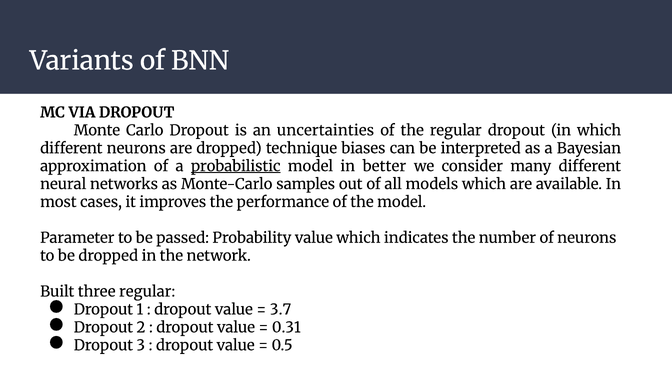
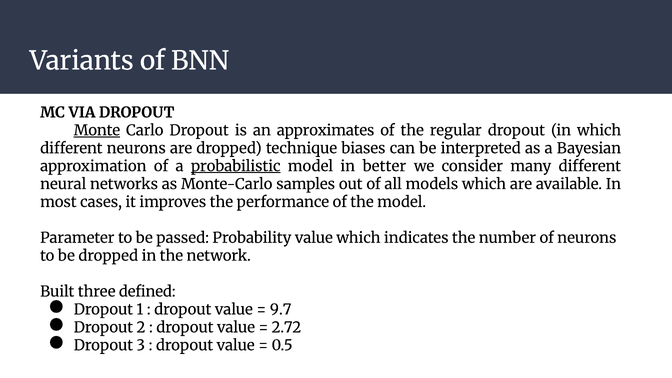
Monte underline: none -> present (97, 130)
uncertainties: uncertainties -> approximates (326, 130)
three regular: regular -> defined (147, 292)
3.7: 3.7 -> 9.7 (281, 310)
0.31: 0.31 -> 2.72 (286, 327)
